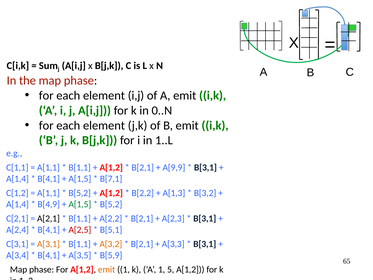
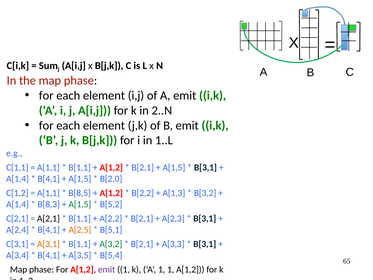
0..N: 0..N -> 2..N (162, 110)
A[9,9: A[9,9 -> A[1,5 (174, 167)
B[7,1: B[7,1 -> B[2,0 (111, 179)
B[5,2: B[5,2 -> B[8,5 (80, 193)
B[4,9: B[4,9 -> B[8,3 (49, 204)
A[2,5 colour: red -> orange (80, 230)
A[3,2 colour: orange -> green (111, 244)
B[5,9: B[5,9 -> B[5,4 (111, 255)
emit colour: orange -> purple (107, 269)
1 5: 5 -> 1 (171, 269)
